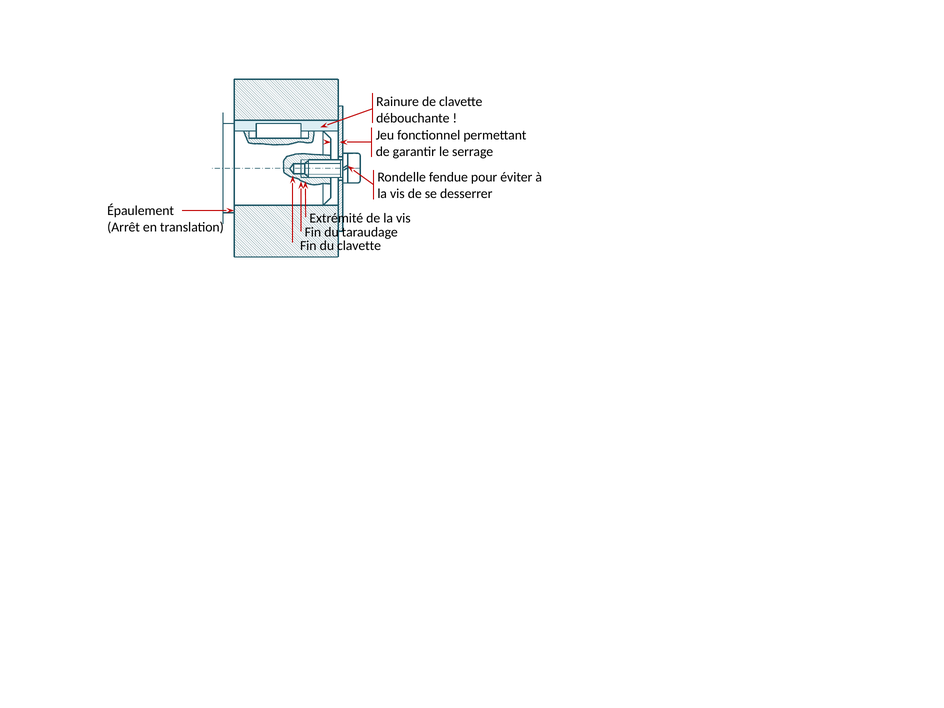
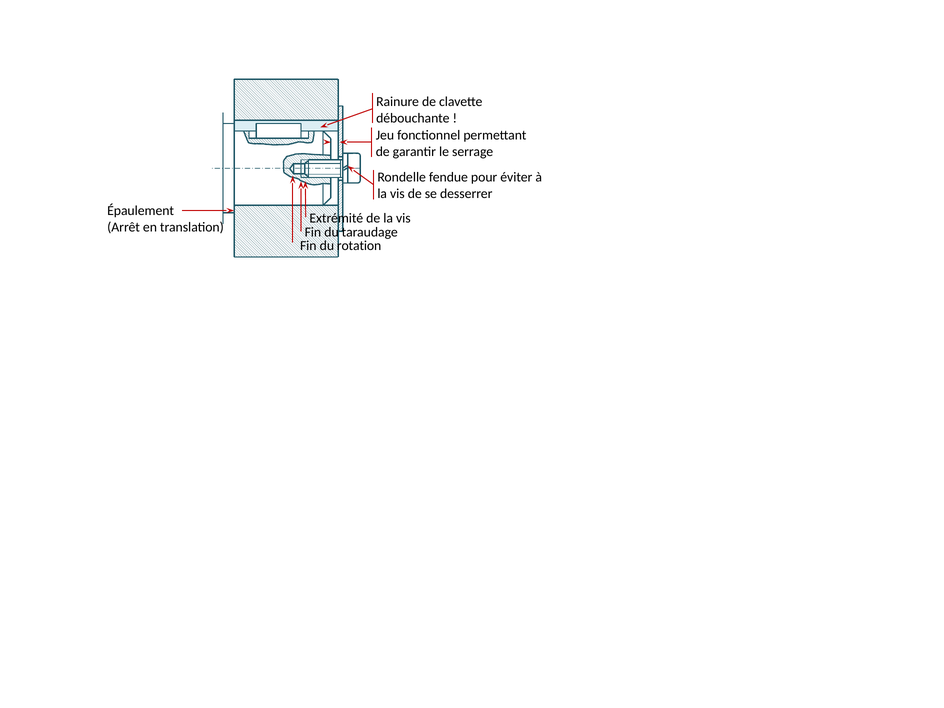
du clavette: clavette -> rotation (359, 246)
